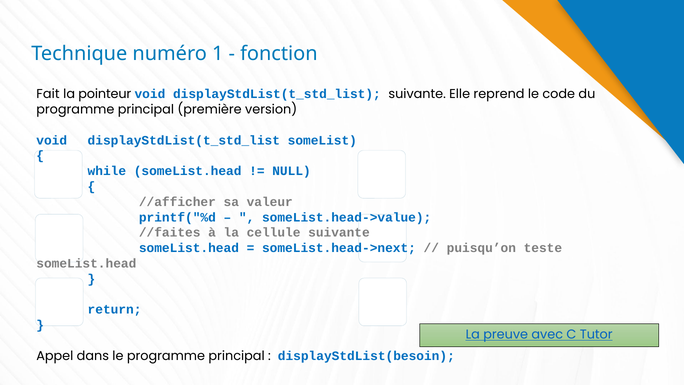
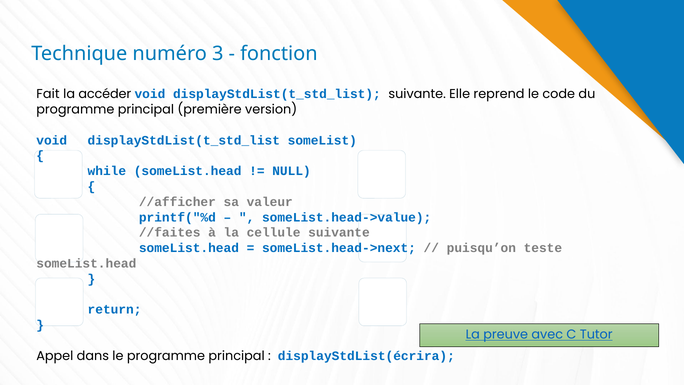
1: 1 -> 3 (218, 53)
pointeur: pointeur -> accéder (105, 94)
displayStdList(besoin: displayStdList(besoin -> displayStdList(écrira (366, 356)
